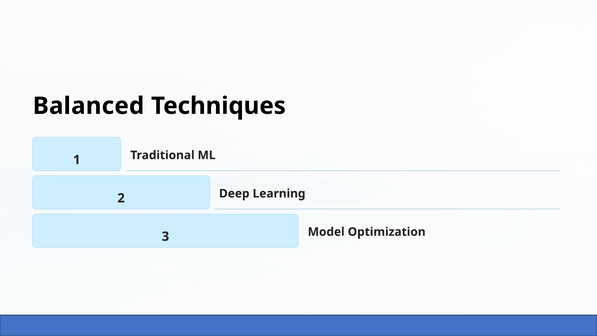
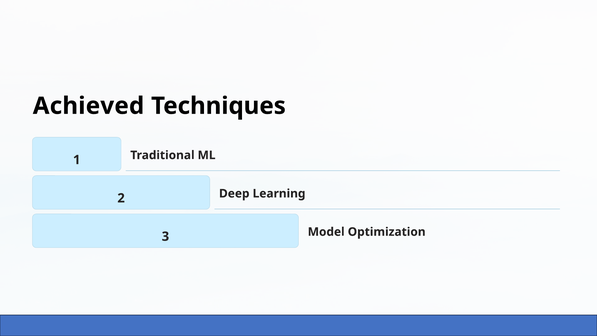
Balanced: Balanced -> Achieved (89, 106)
